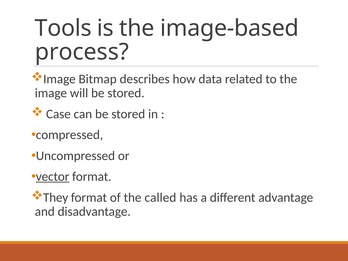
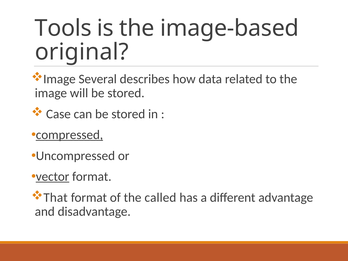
process: process -> original (82, 52)
Bitmap: Bitmap -> Several (98, 79)
compressed underline: none -> present (69, 135)
They: They -> That (56, 197)
